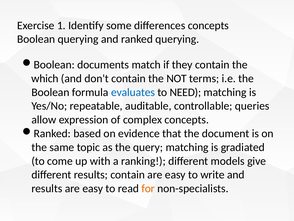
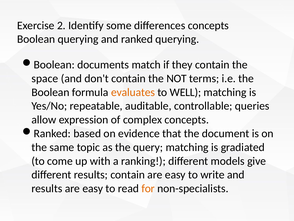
1: 1 -> 2 (61, 25)
which: which -> space (45, 78)
evaluates colour: blue -> orange (133, 92)
NEED: NEED -> WELL (185, 92)
